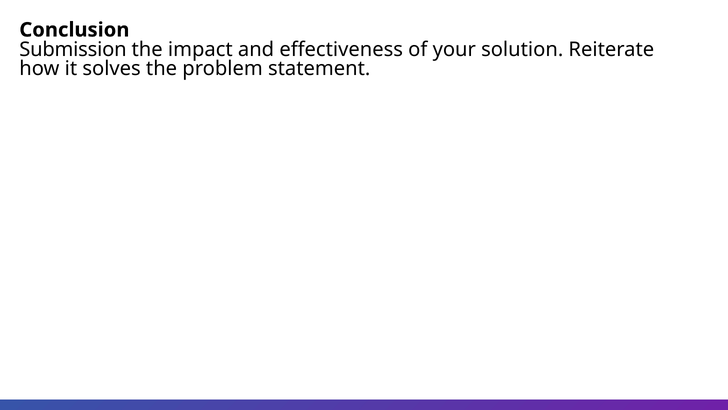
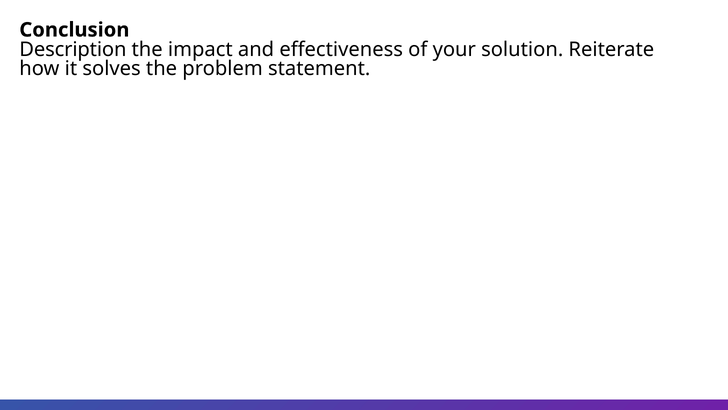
Submission: Submission -> Description (73, 49)
